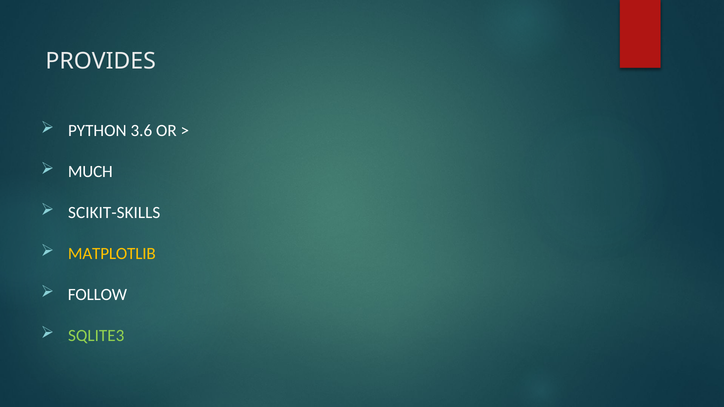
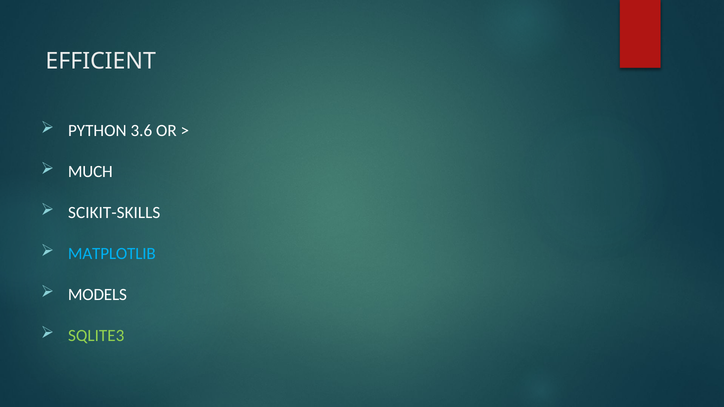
PROVIDES: PROVIDES -> EFFICIENT (101, 61)
MATPLOTLIB colour: yellow -> light blue (112, 254)
FOLLOW: FOLLOW -> MODELS (97, 295)
